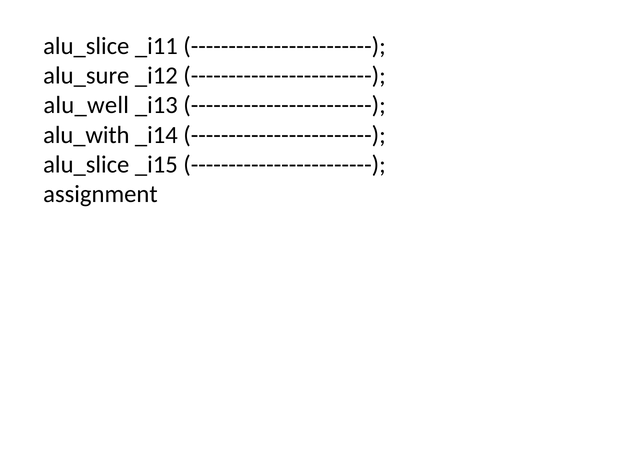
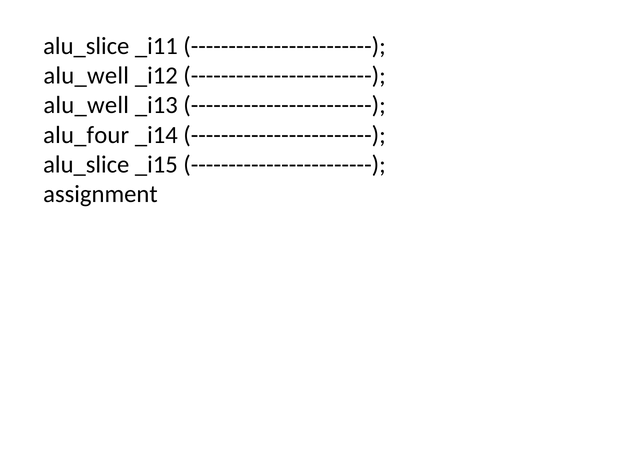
alu_sure: alu_sure -> alu_well (86, 76)
alu_with: alu_with -> alu_four (86, 135)
